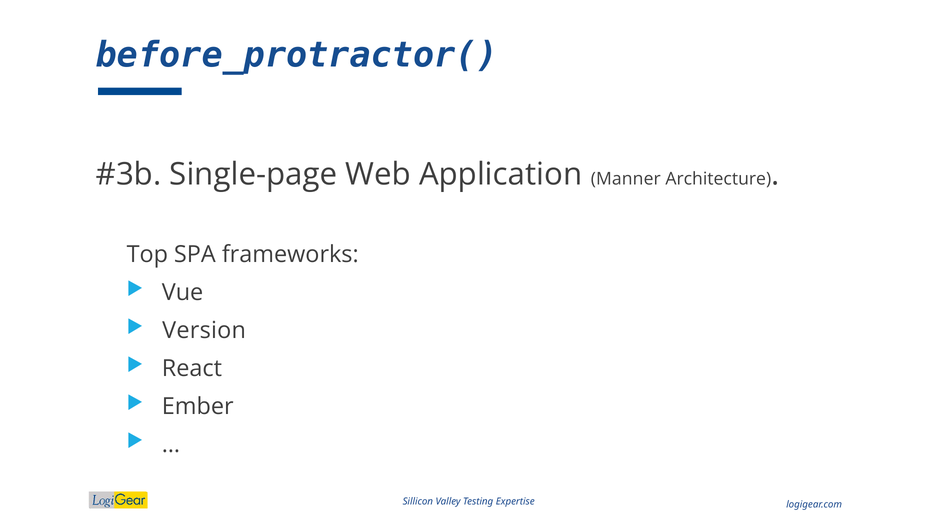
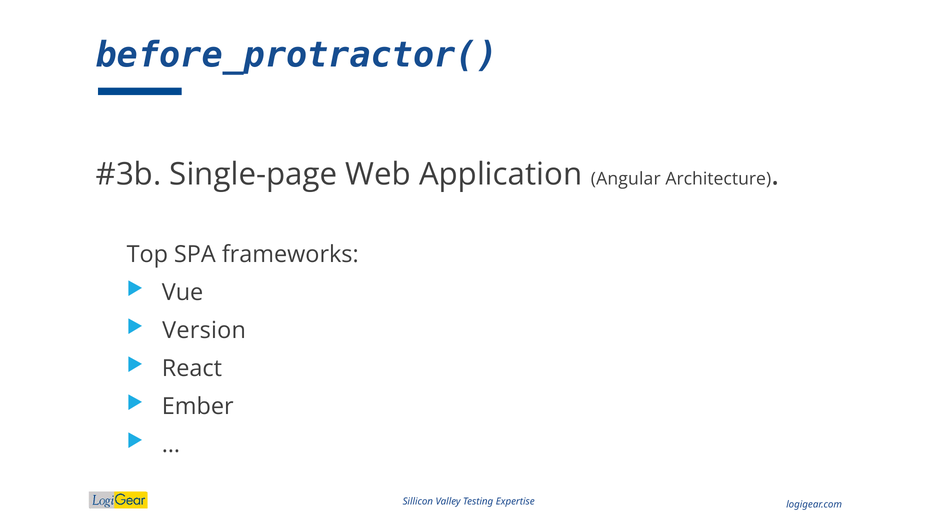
Manner: Manner -> Angular (626, 179)
